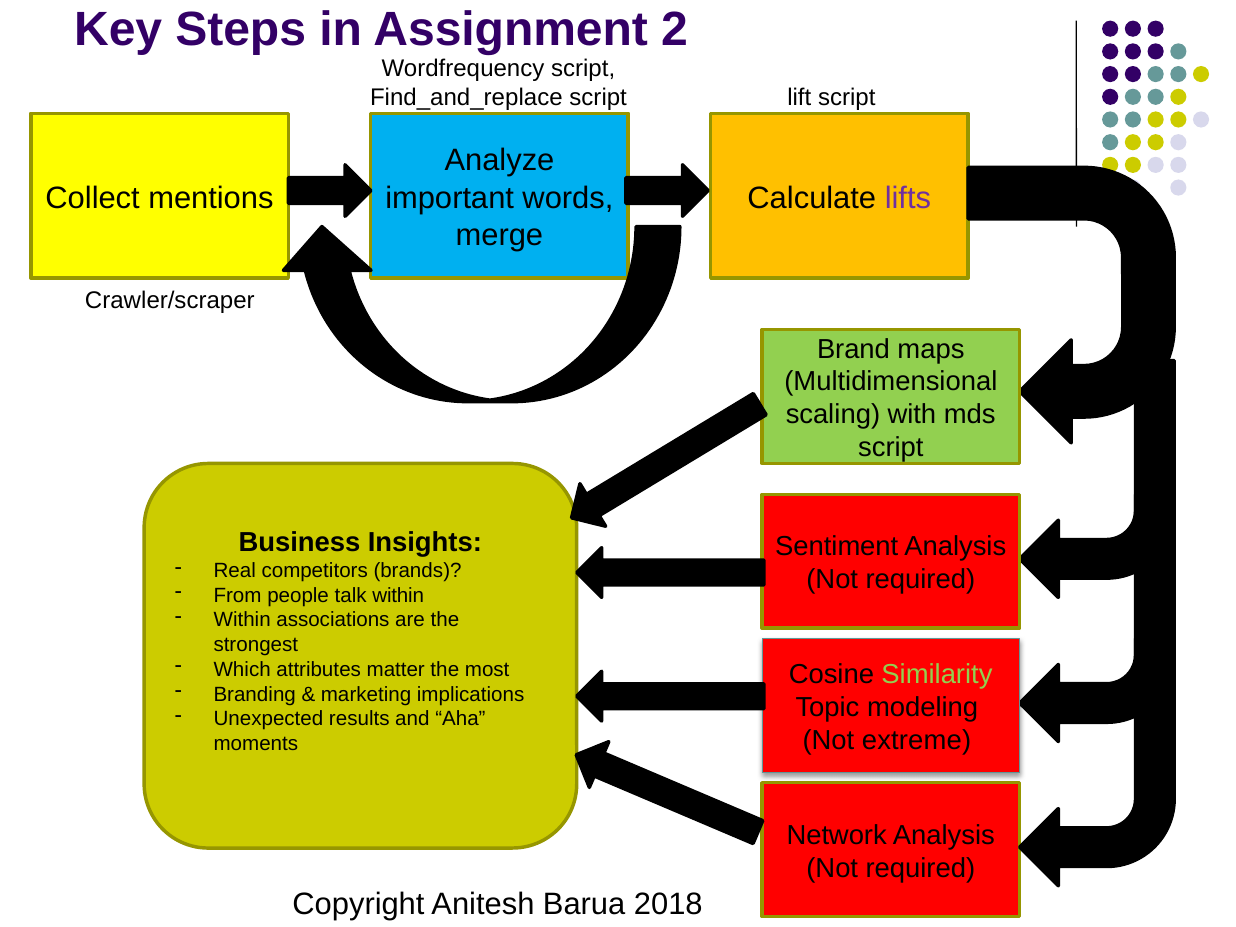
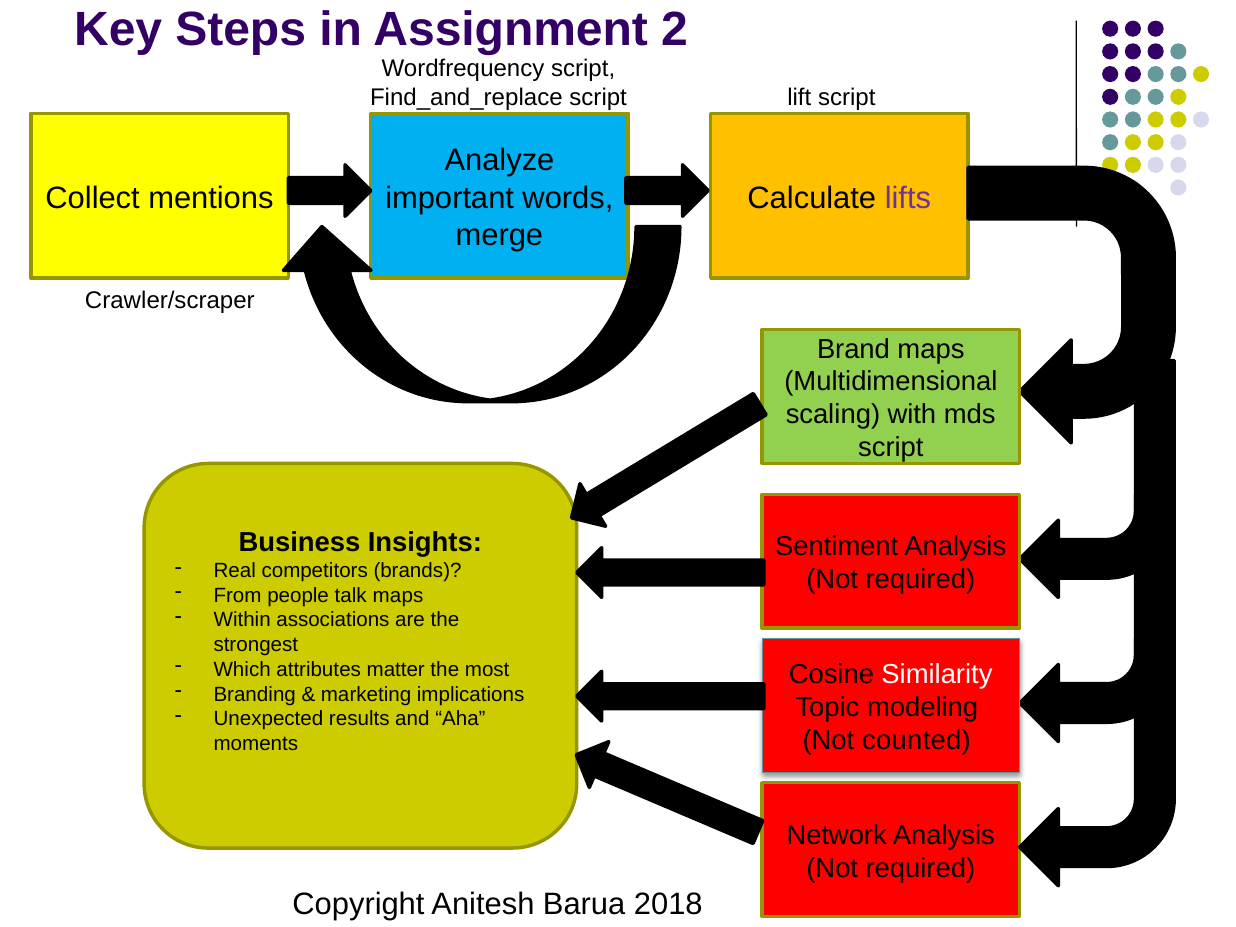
talk within: within -> maps (398, 595)
Similarity colour: light green -> white (937, 674)
extreme: extreme -> counted (916, 740)
